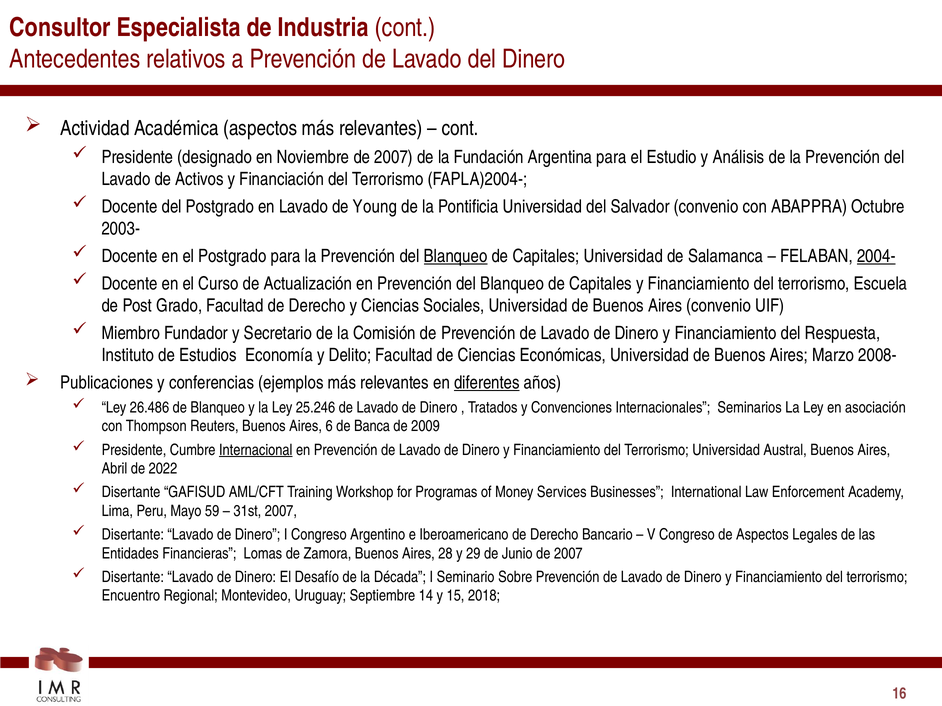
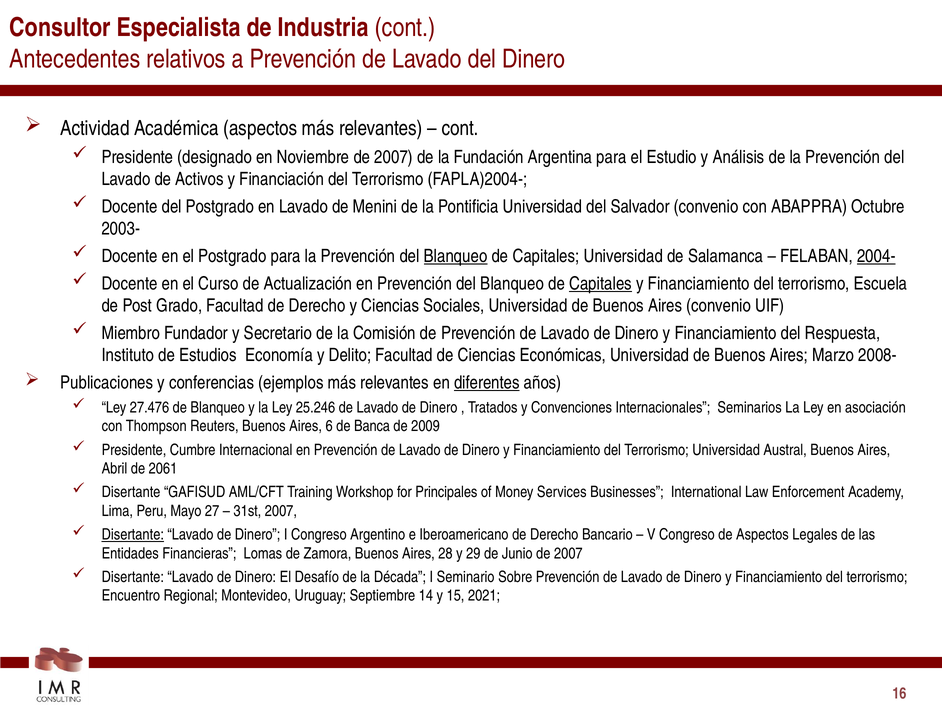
Young: Young -> Menini (375, 207)
Capitales underline: none -> present (601, 284)
26.486: 26.486 -> 27.476 (150, 408)
Internacional underline: present -> none (256, 450)
2022: 2022 -> 2061 (163, 469)
Programas: Programas -> Principales (446, 493)
59: 59 -> 27 (212, 511)
Disertante underline: none -> present (133, 535)
2018: 2018 -> 2021 (484, 596)
